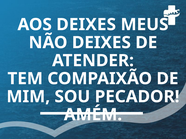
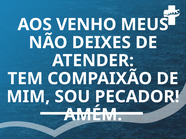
AOS DEIXES: DEIXES -> VENHO (86, 25)
